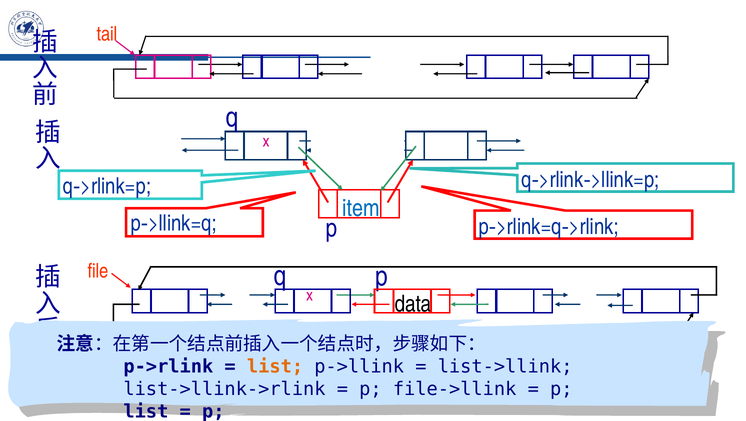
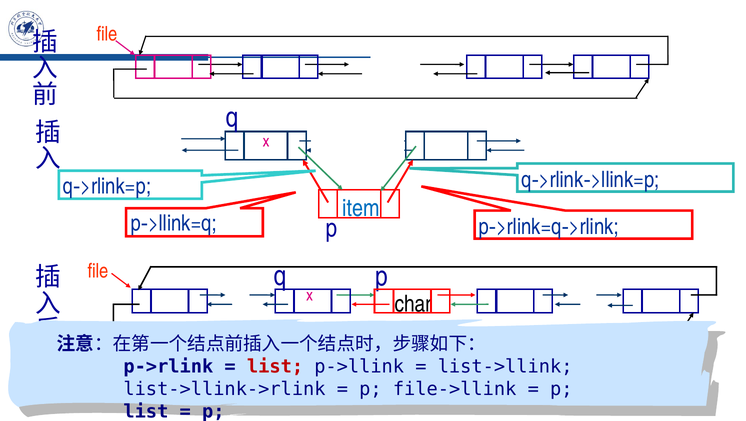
tail: tail -> file (107, 34)
data: data -> char (413, 304)
list colour: orange -> red (275, 367)
